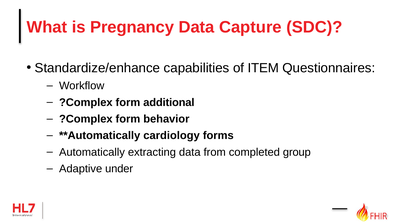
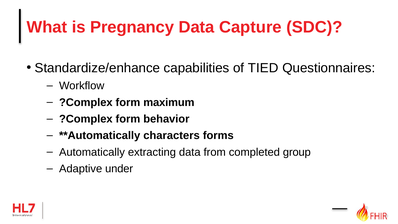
ITEM: ITEM -> TIED (263, 68)
additional: additional -> maximum (169, 102)
cardiology: cardiology -> characters (172, 136)
